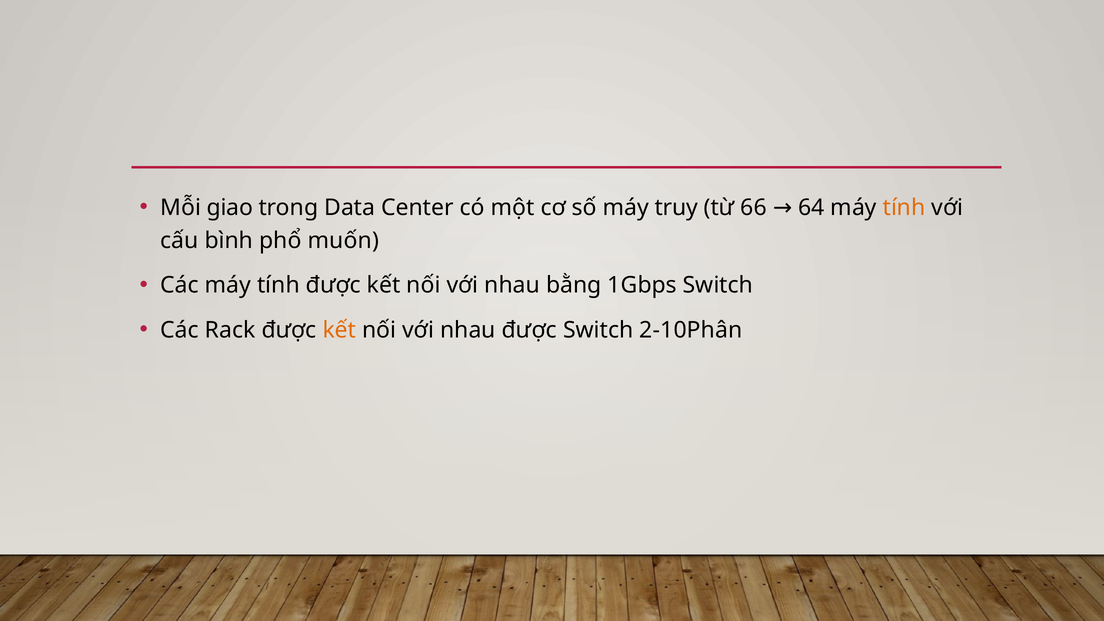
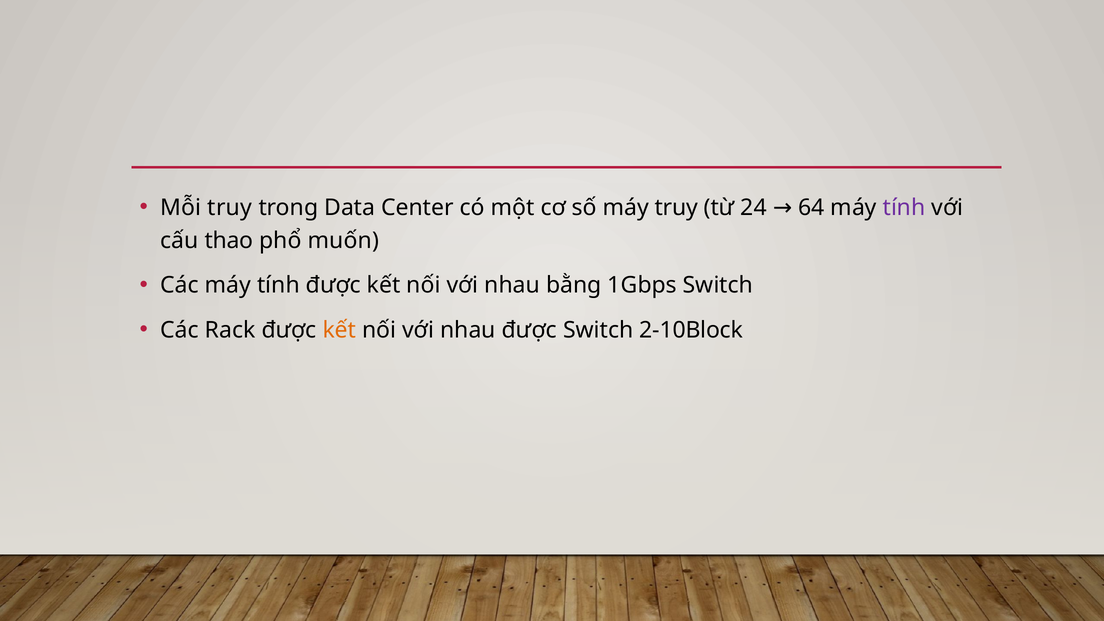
Mỗi giao: giao -> truy (230, 208)
66: 66 -> 24 (754, 208)
tính colour: orange -> purple (904, 208)
bình: bình -> thao (229, 241)
2-10Phân: 2-10Phân -> 2-10Block (691, 330)
